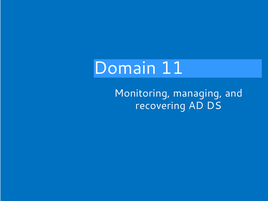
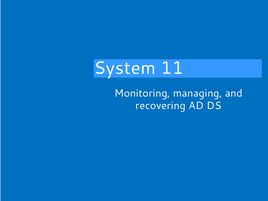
Domain: Domain -> System (125, 68)
